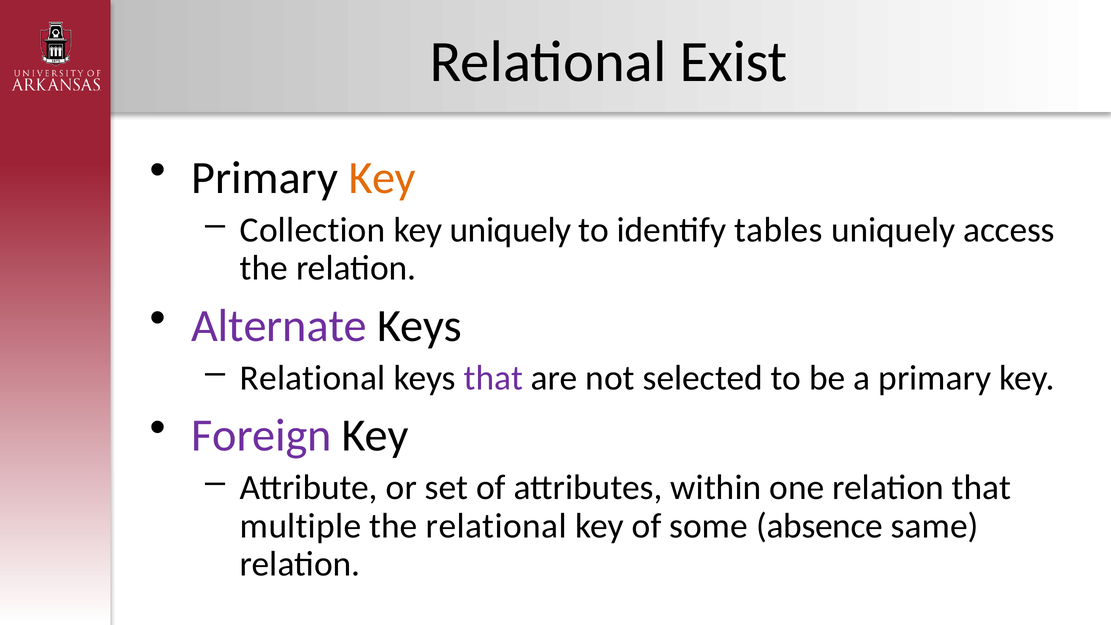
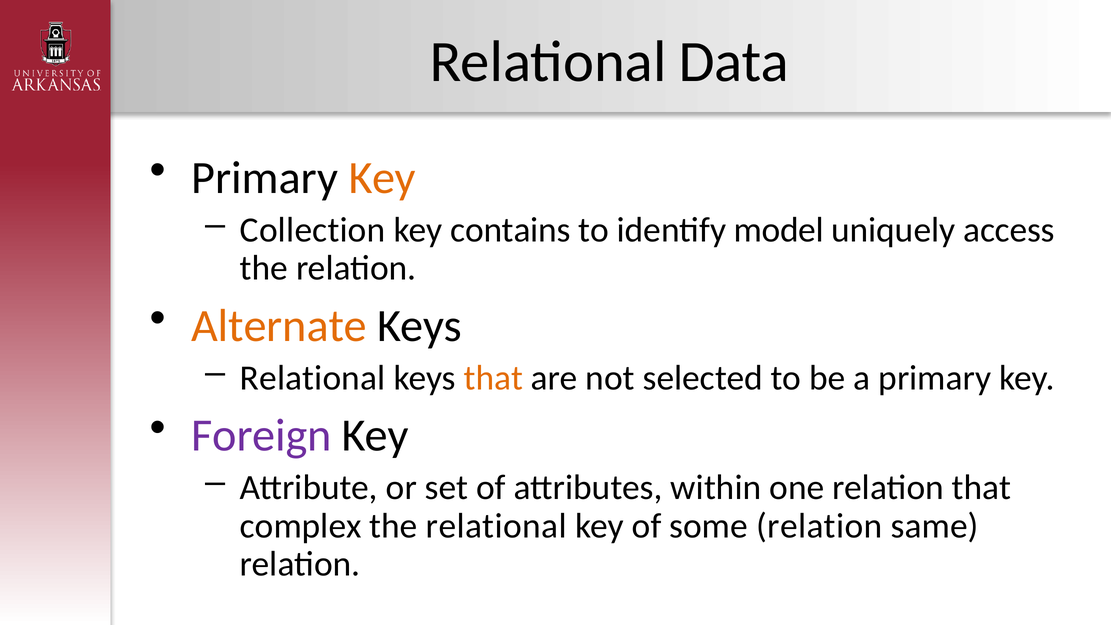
Exist: Exist -> Data (734, 62)
key uniquely: uniquely -> contains (510, 230)
tables: tables -> model (779, 230)
Alternate colour: purple -> orange (279, 326)
that colour: purple -> orange (493, 378)
multiple: multiple -> complex (301, 526)
some absence: absence -> relation (819, 526)
